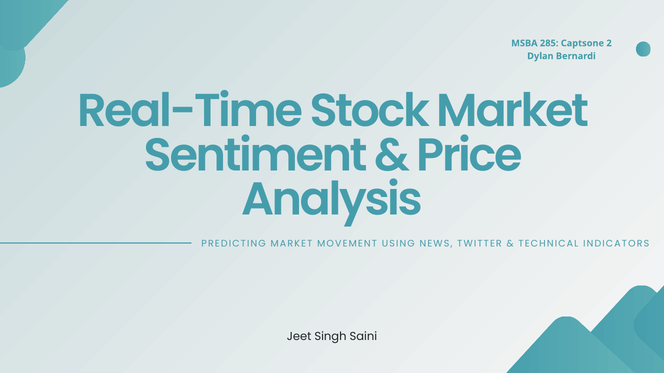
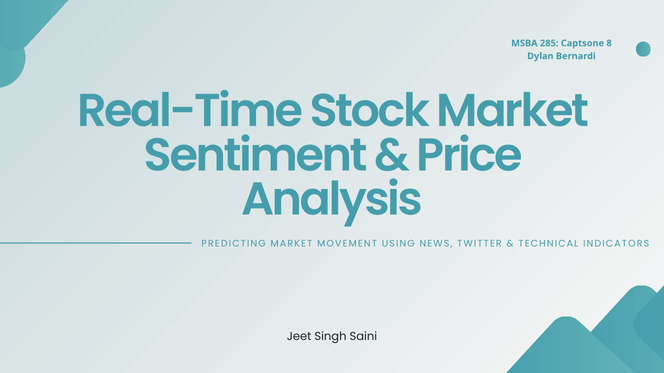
2: 2 -> 8 (609, 43)
